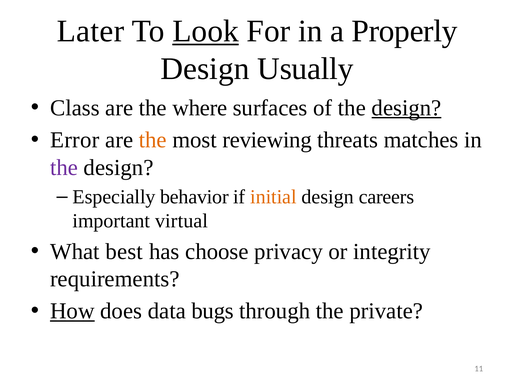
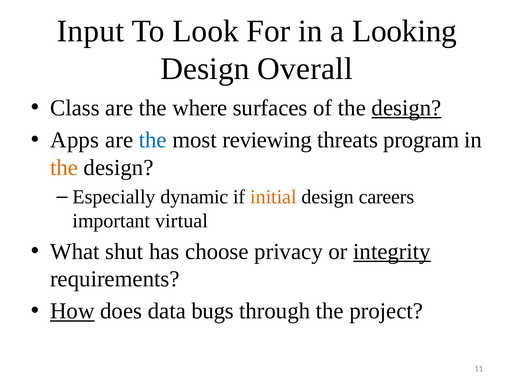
Later: Later -> Input (91, 31)
Look underline: present -> none (206, 31)
Properly: Properly -> Looking (405, 31)
Usually: Usually -> Overall (305, 69)
Error: Error -> Apps (75, 140)
the colour: orange -> blue (153, 140)
matches: matches -> program (421, 140)
the colour: purple -> orange (64, 167)
behavior: behavior -> dynamic (194, 197)
best: best -> shut (124, 251)
integrity underline: none -> present (392, 251)
private: private -> project (386, 311)
